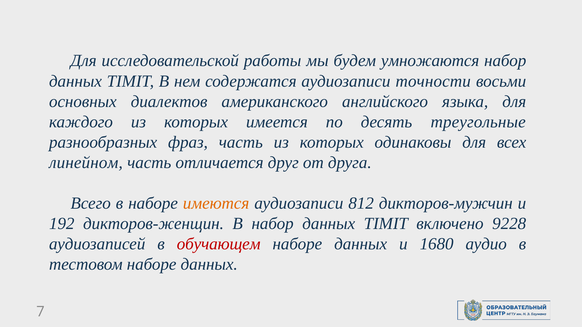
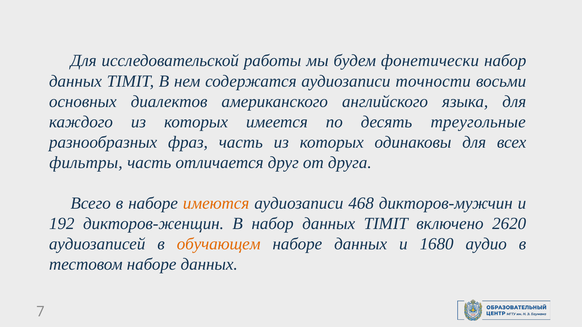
умножаются: умножаются -> фонетически (430, 61)
линейном: линейном -> фильтры (86, 163)
812: 812 -> 468 (361, 203)
9228: 9228 -> 2620 (509, 224)
обучающем colour: red -> orange (219, 244)
